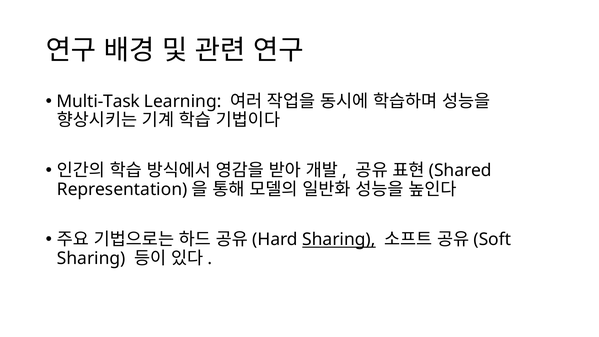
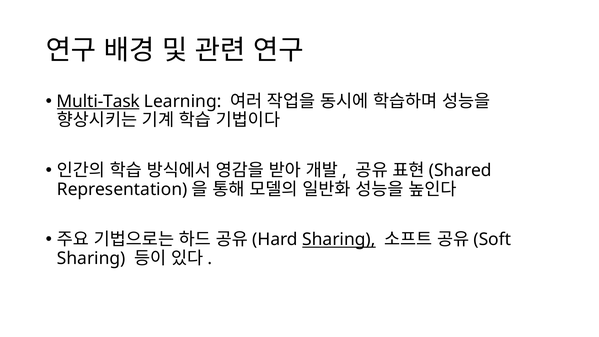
Multi-Task underline: none -> present (98, 101)
